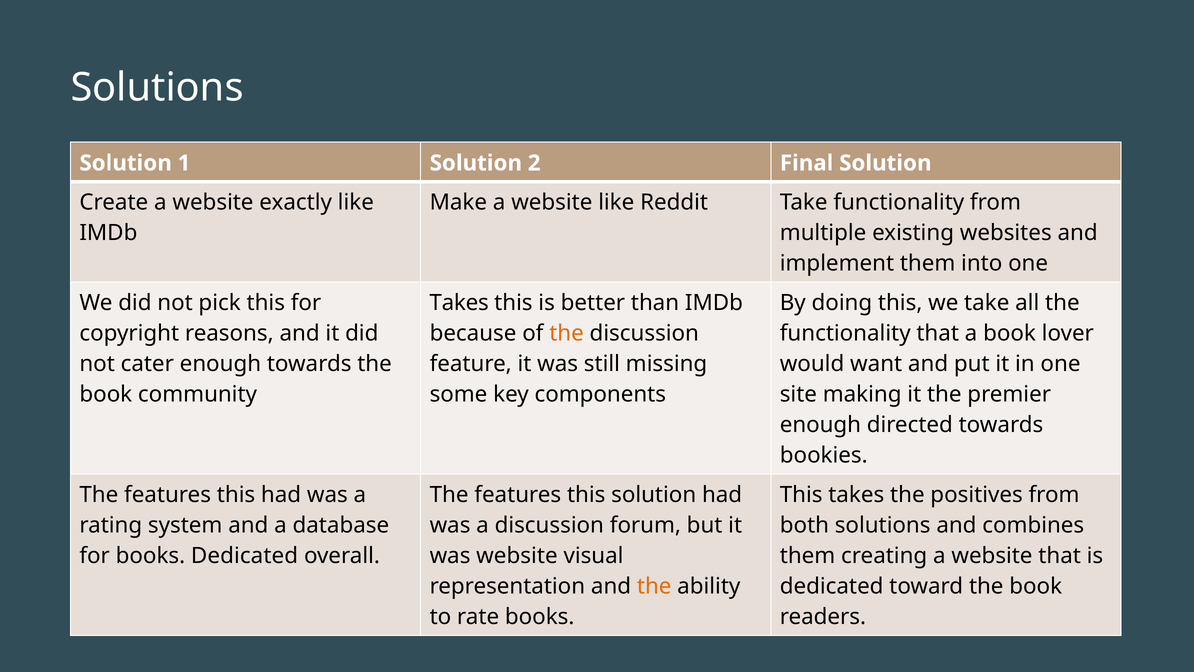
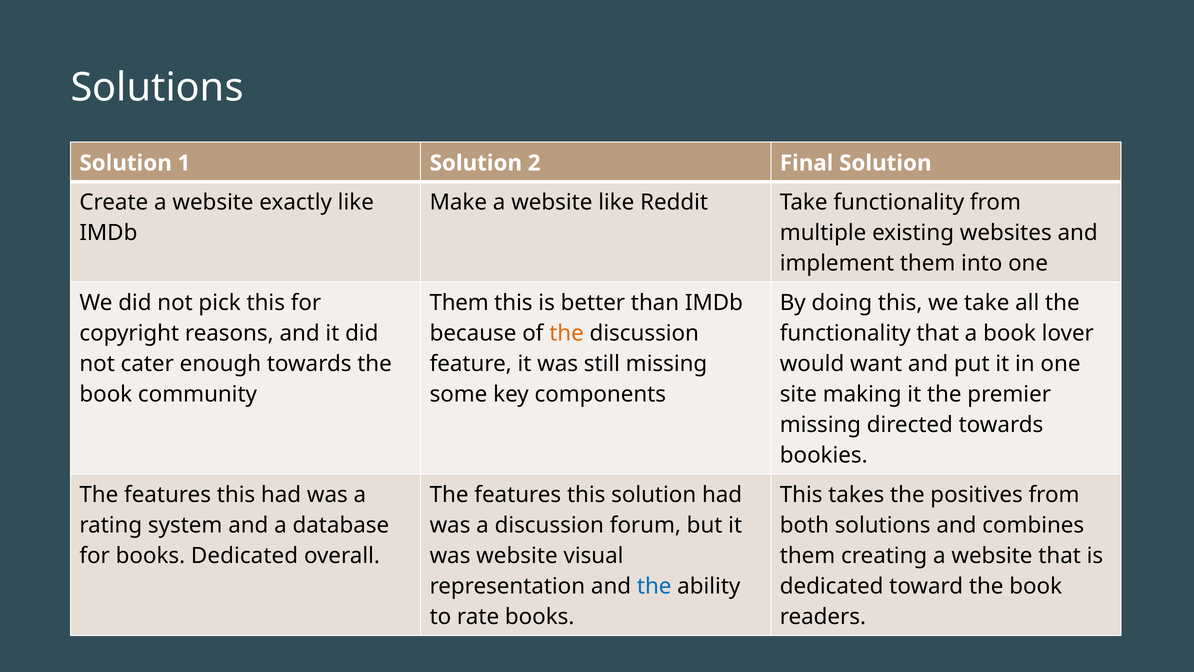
Takes: Takes -> Them (459, 303)
enough: enough -> missing (820, 425)
the colour: orange -> blue (654, 586)
